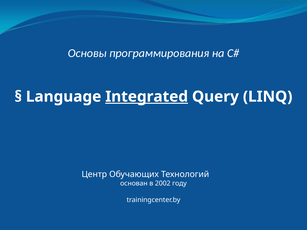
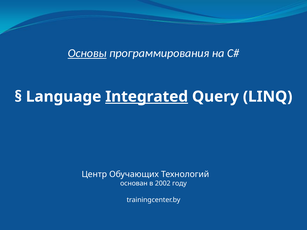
Основы underline: none -> present (87, 53)
